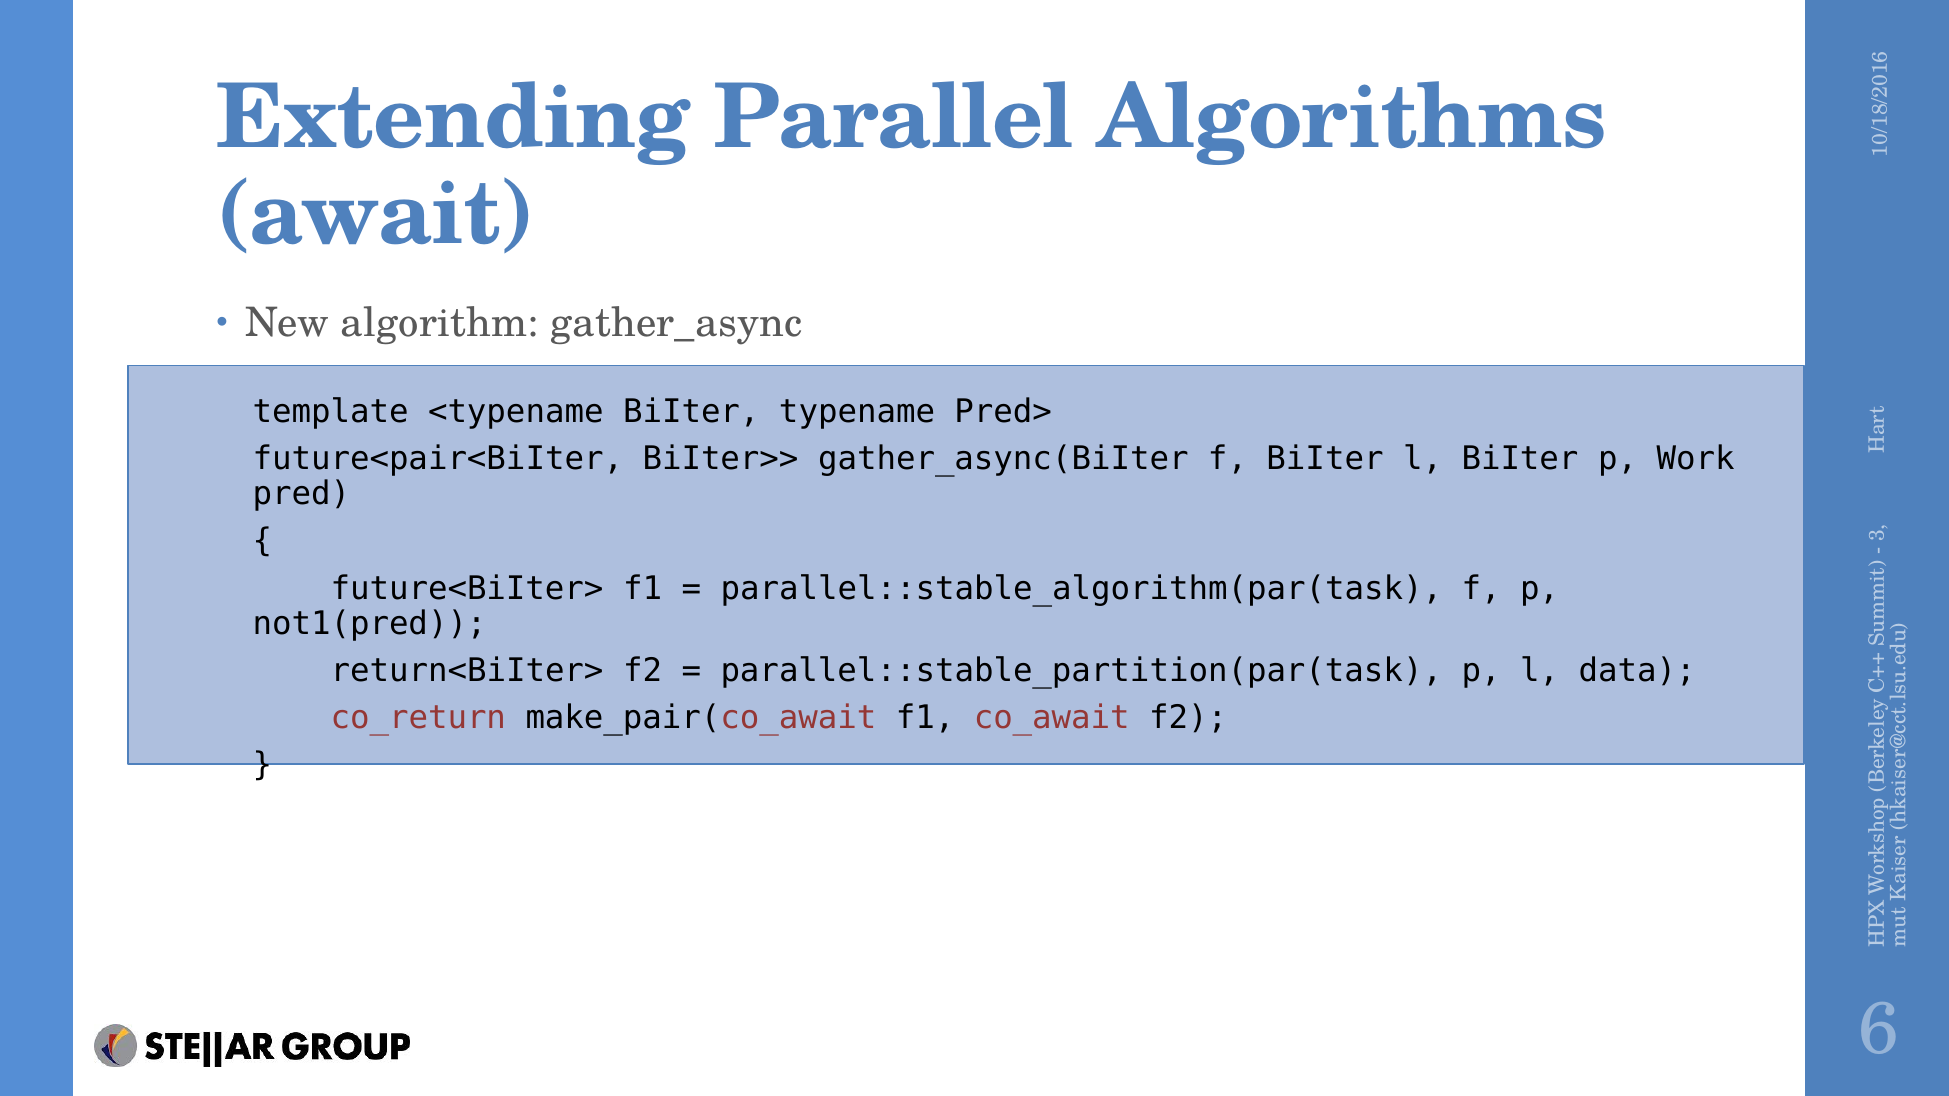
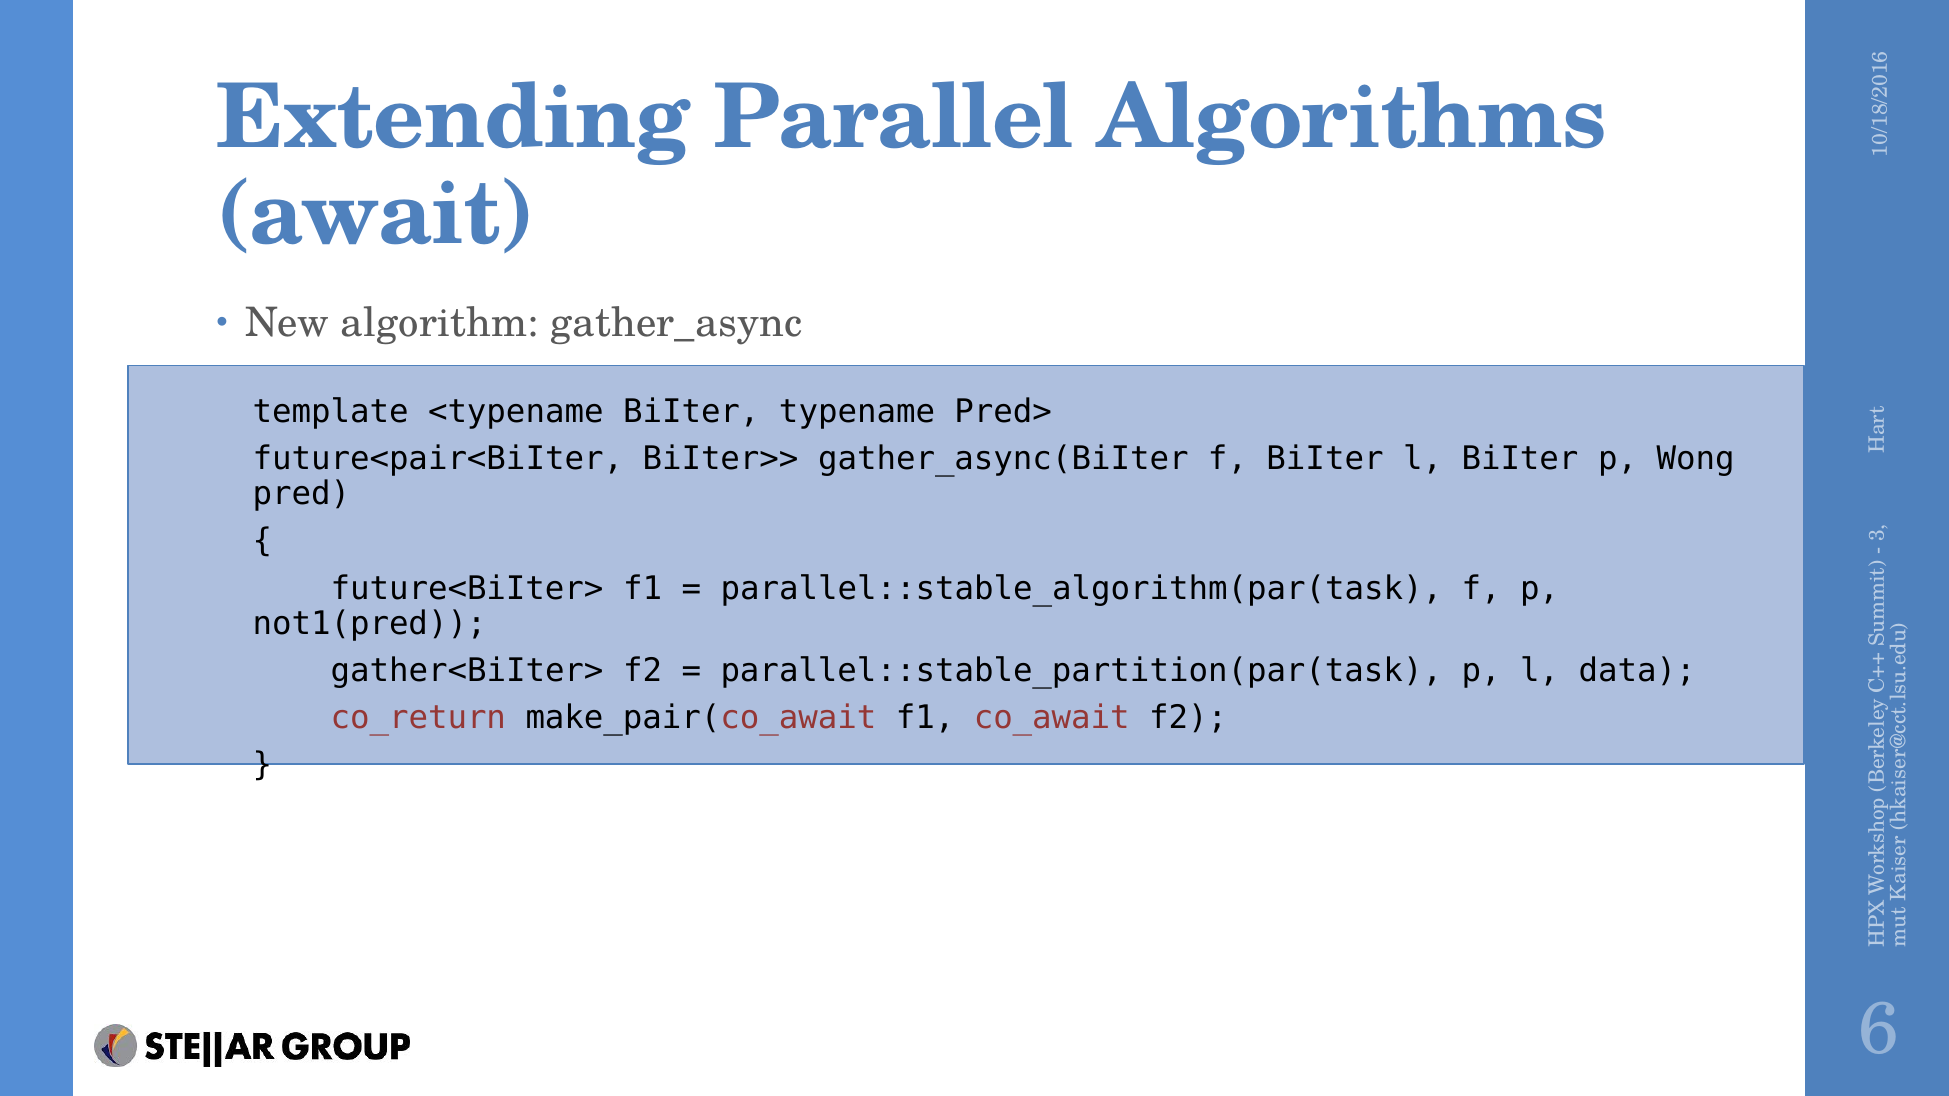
Work: Work -> Wong (1696, 459)
return<BiIter>: return<BiIter> -> gather<BiIter> (467, 671)
